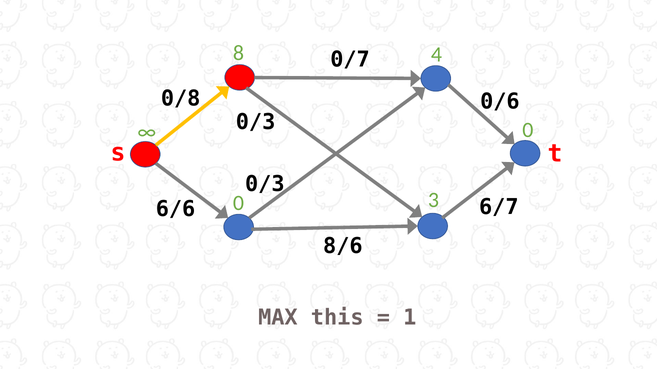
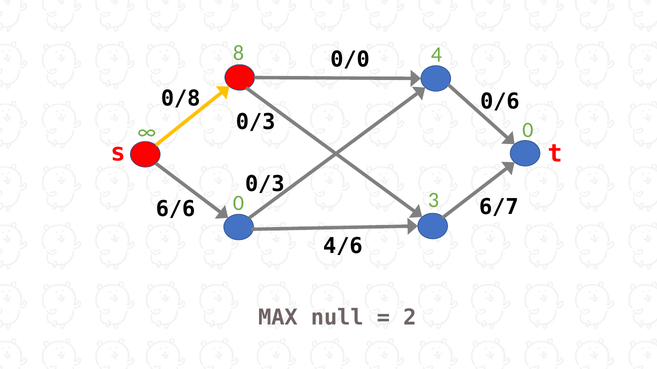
0/7: 0/7 -> 0/0 (350, 60)
8/6: 8/6 -> 4/6 (343, 246)
this: this -> null (337, 318)
1: 1 -> 2 (410, 318)
